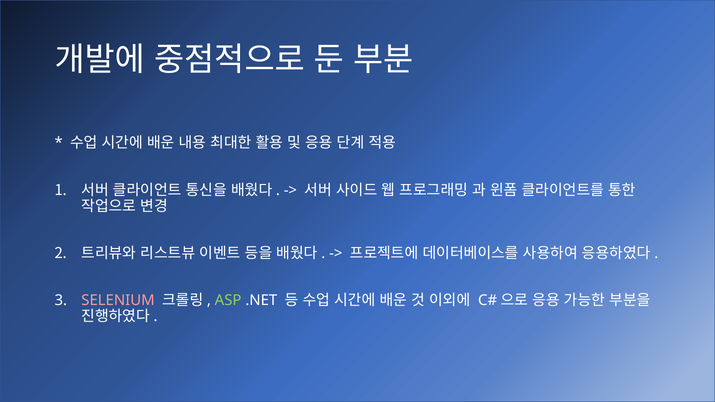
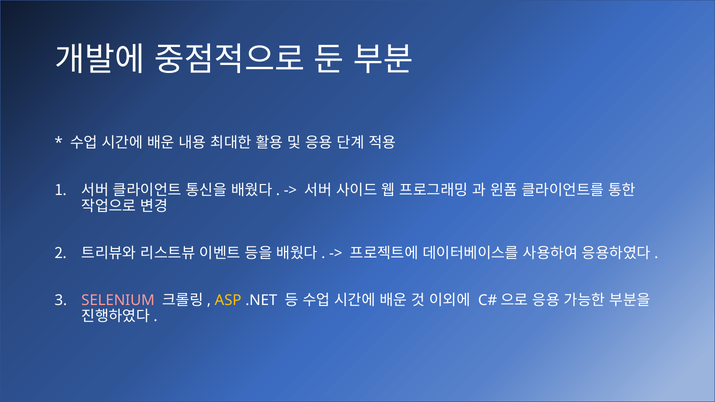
ASP colour: light green -> yellow (228, 301)
